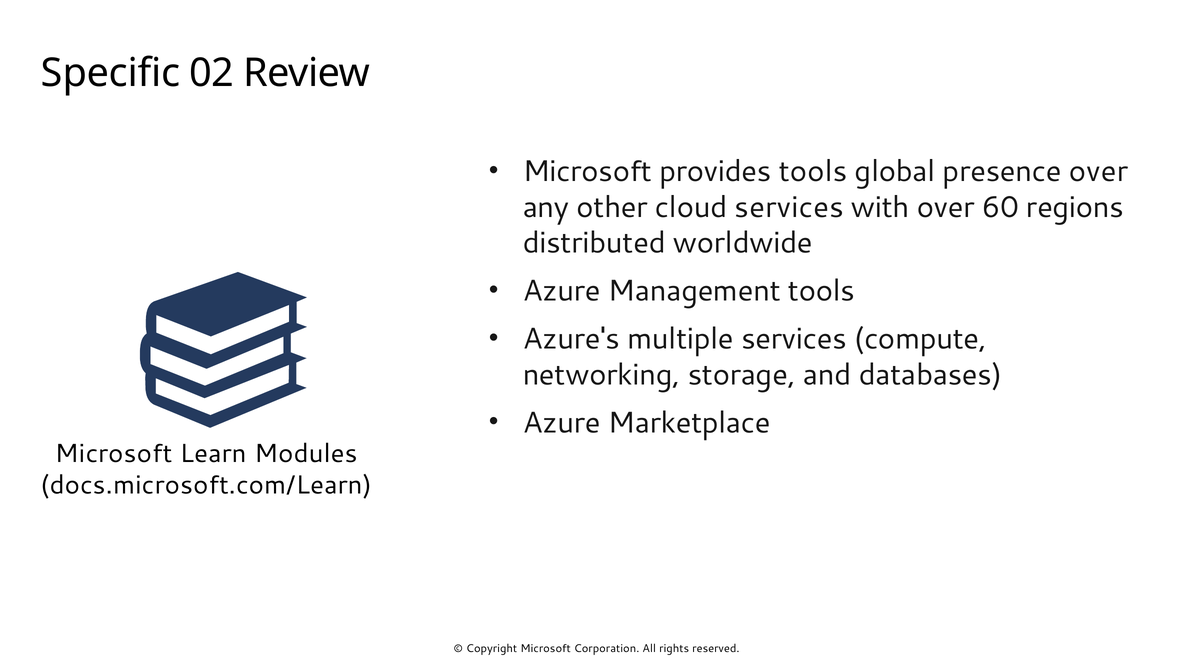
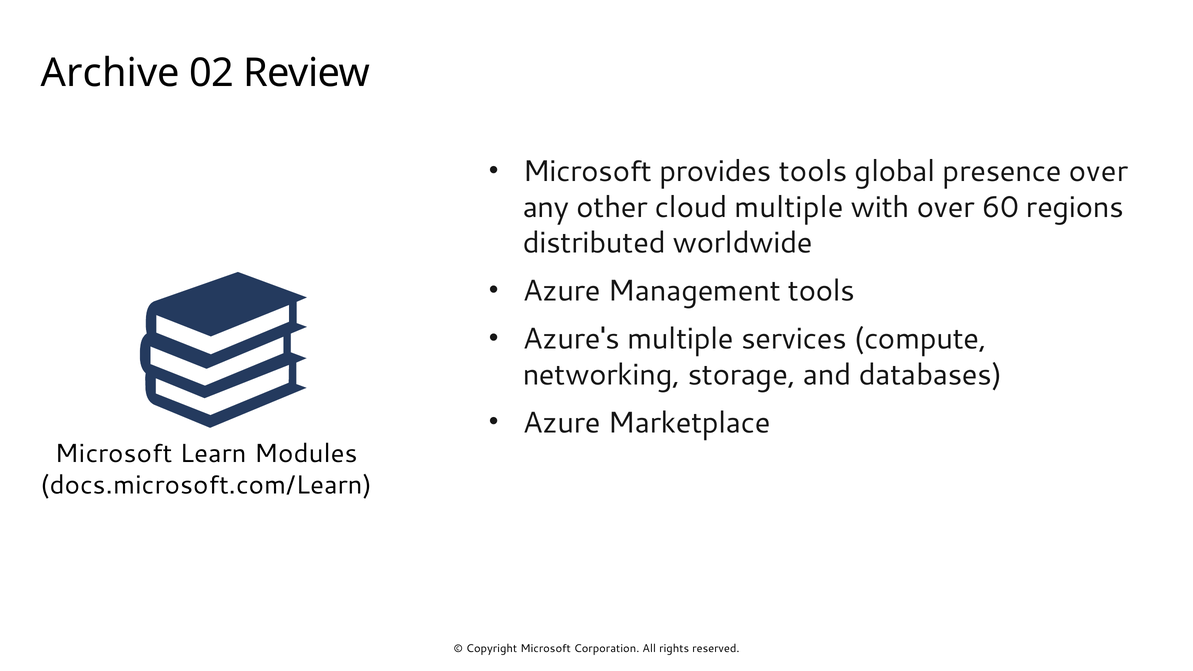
Specific: Specific -> Archive (110, 73)
cloud services: services -> multiple (789, 207)
